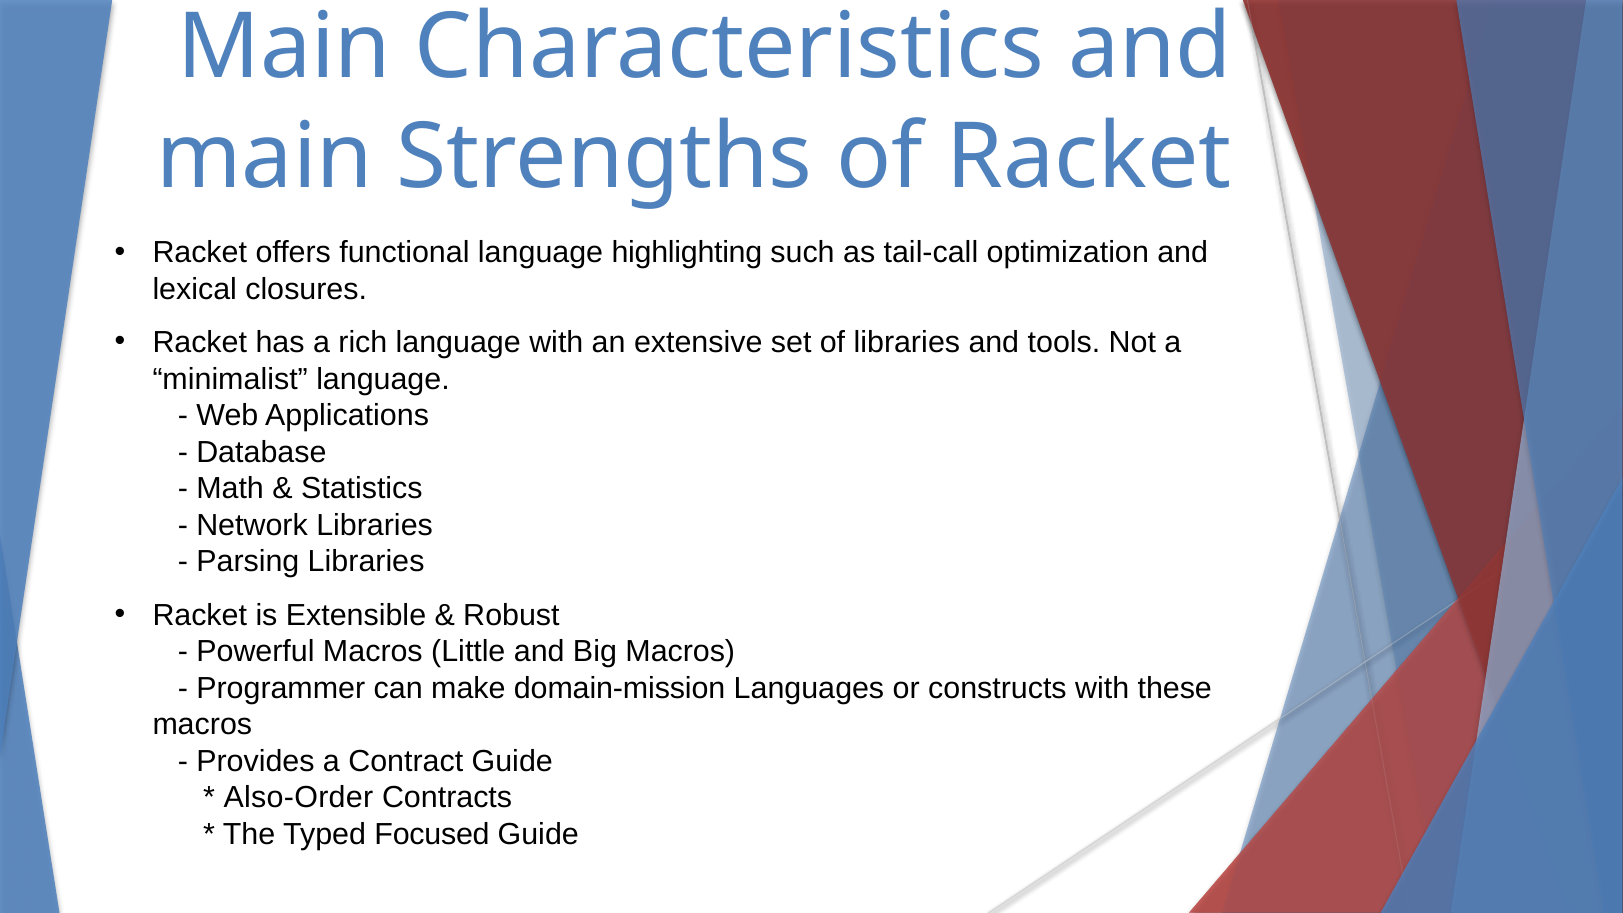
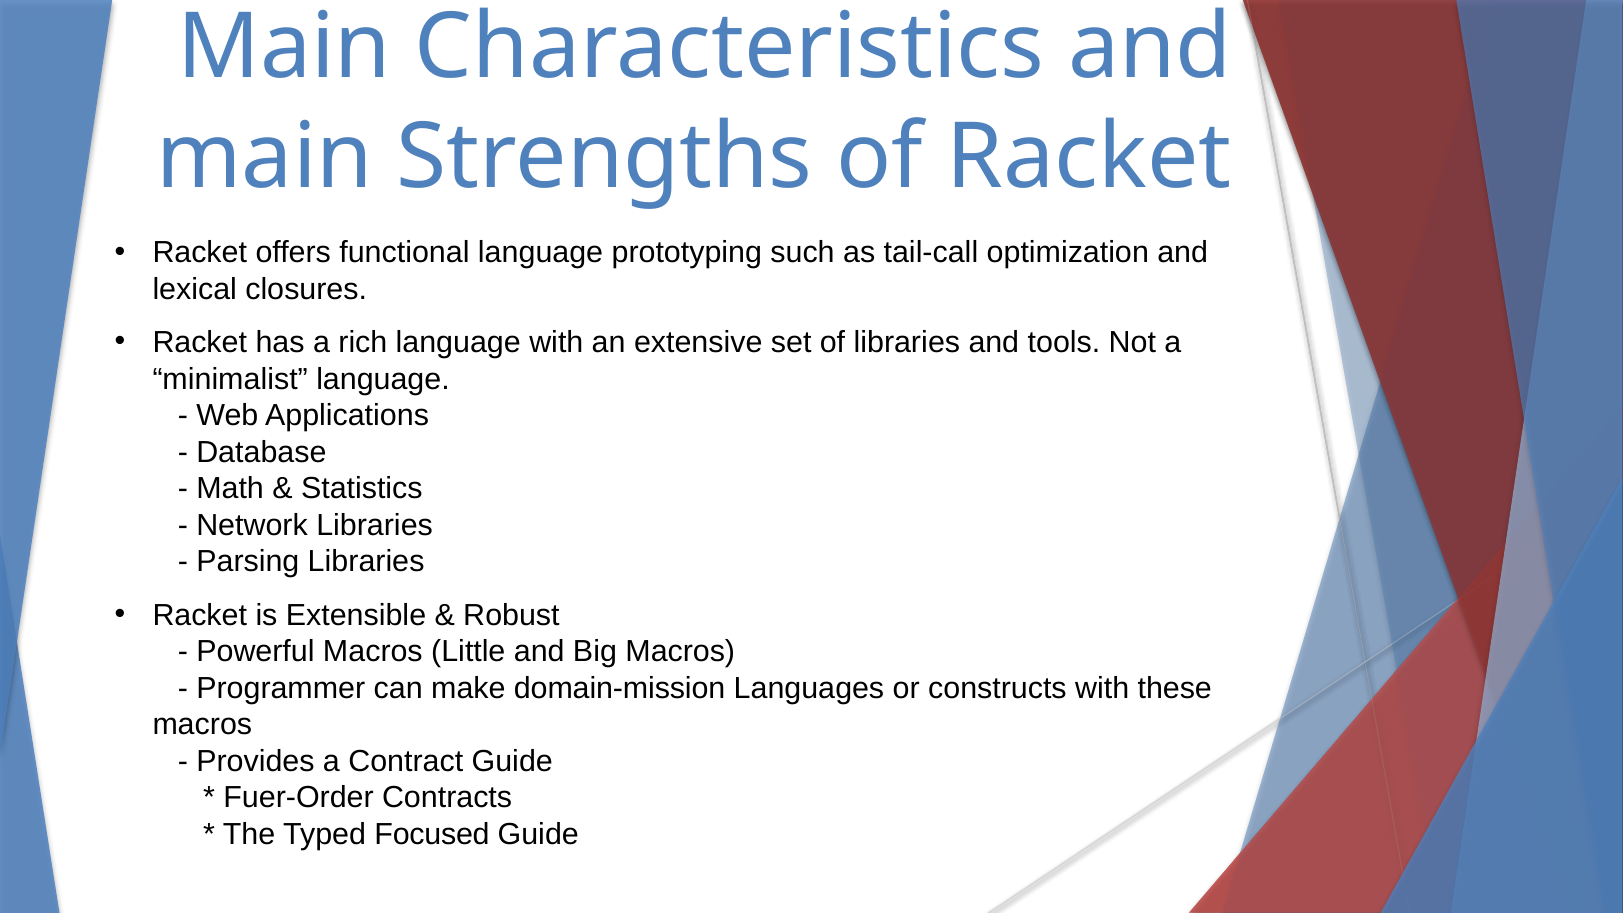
highlighting: highlighting -> prototyping (687, 253)
Also-Order: Also-Order -> Fuer-Order (299, 798)
